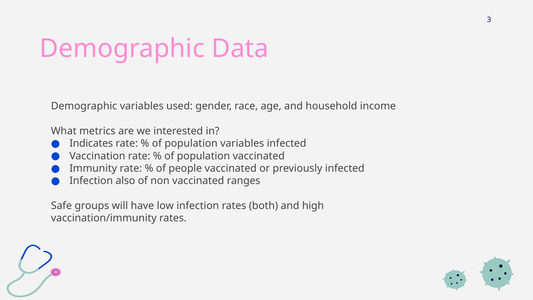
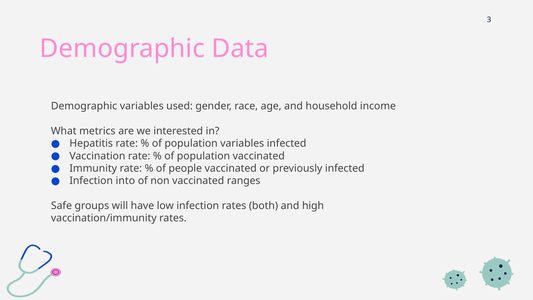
Indicates: Indicates -> Hepatitis (91, 143)
also: also -> into (125, 181)
